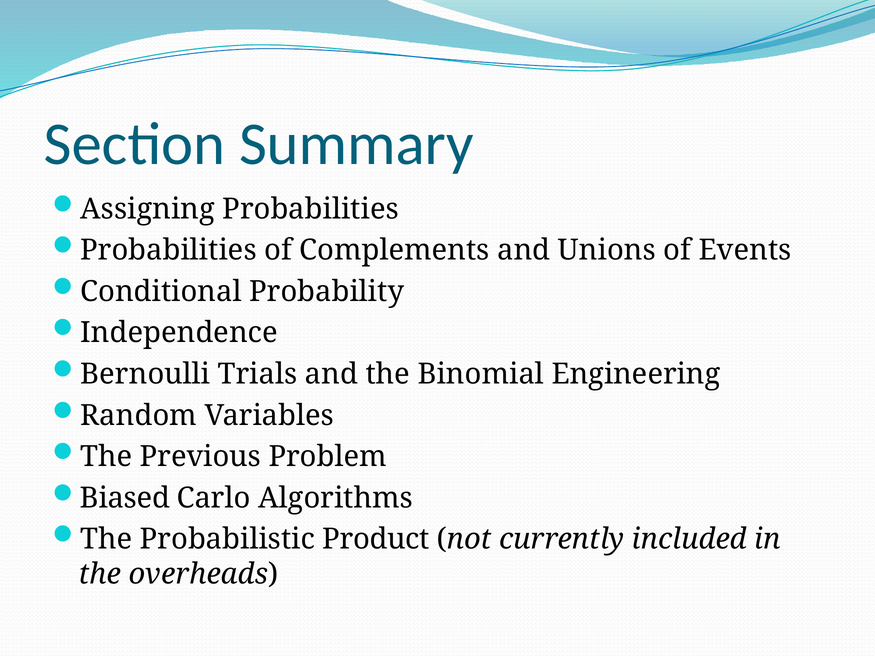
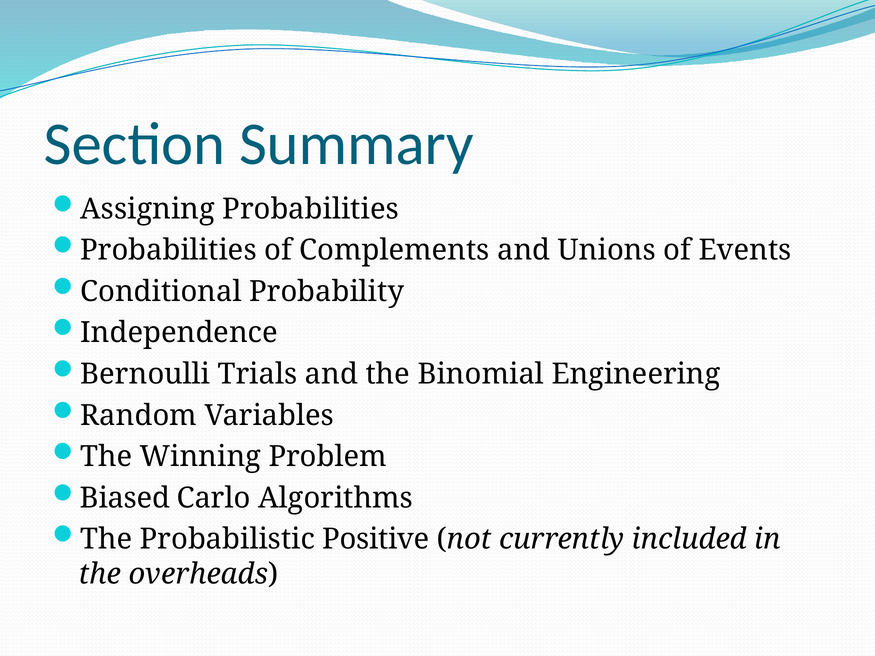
Previous: Previous -> Winning (200, 457)
Product: Product -> Positive (376, 539)
